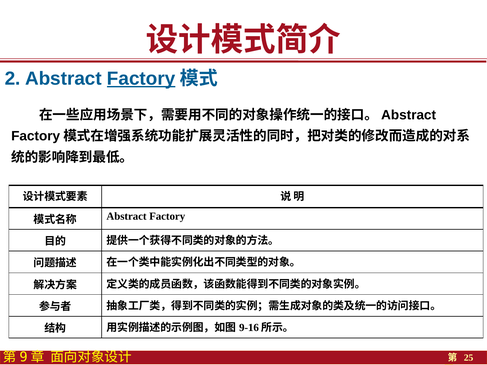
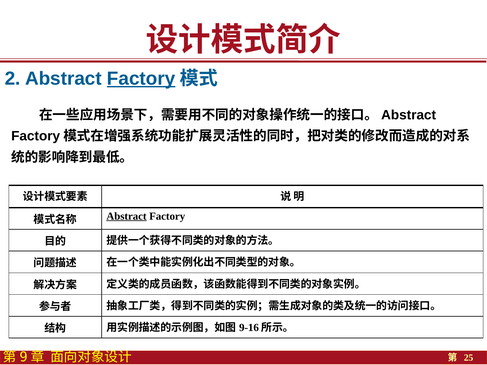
Abstract underline: none -> present (127, 216)
